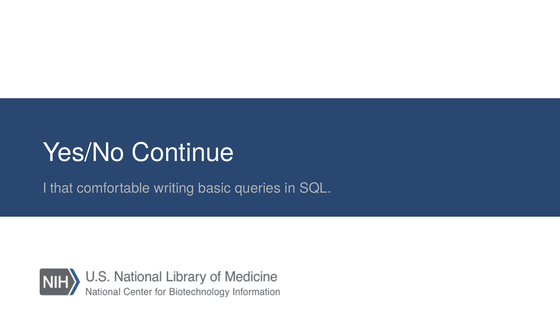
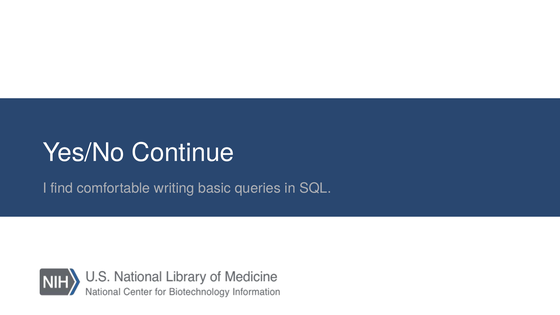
that: that -> find (62, 188)
